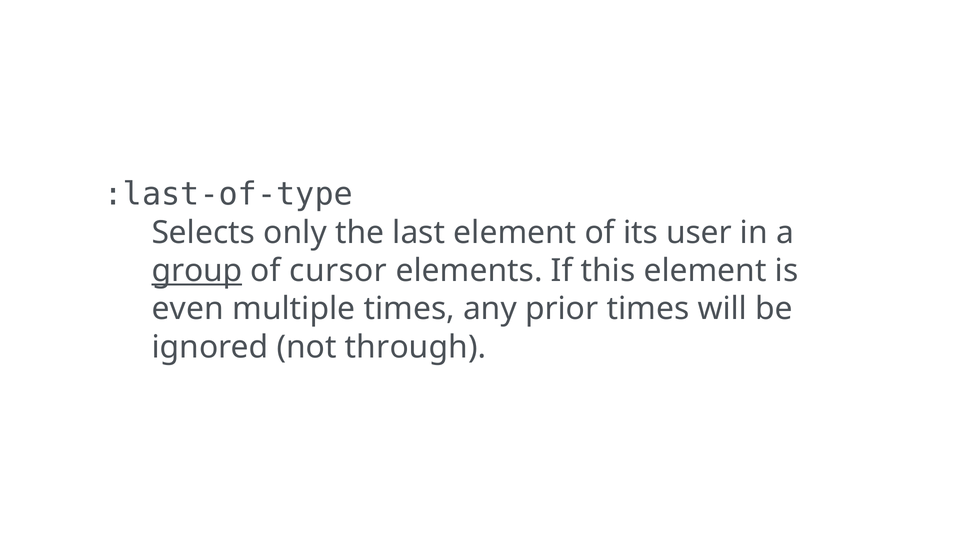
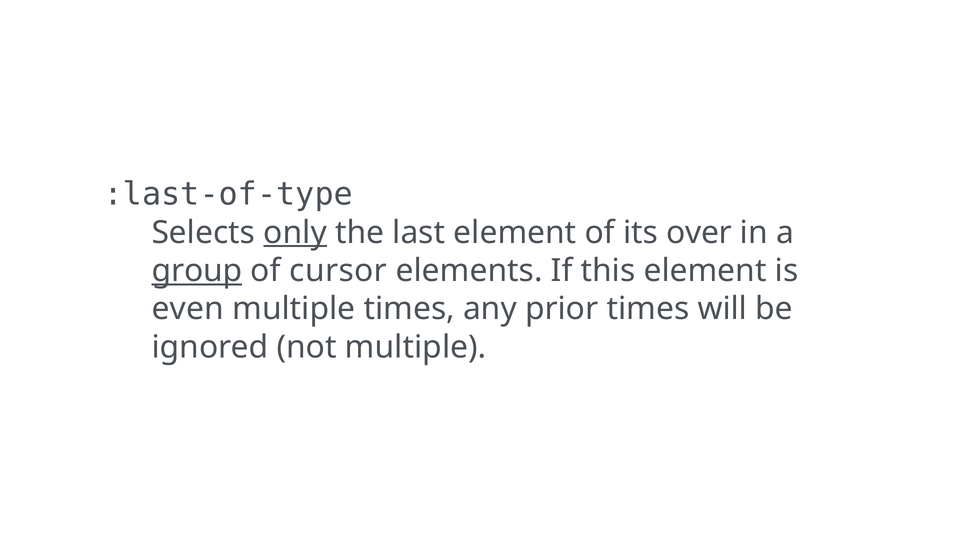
only underline: none -> present (295, 233)
user: user -> over (699, 233)
not through: through -> multiple (416, 347)
